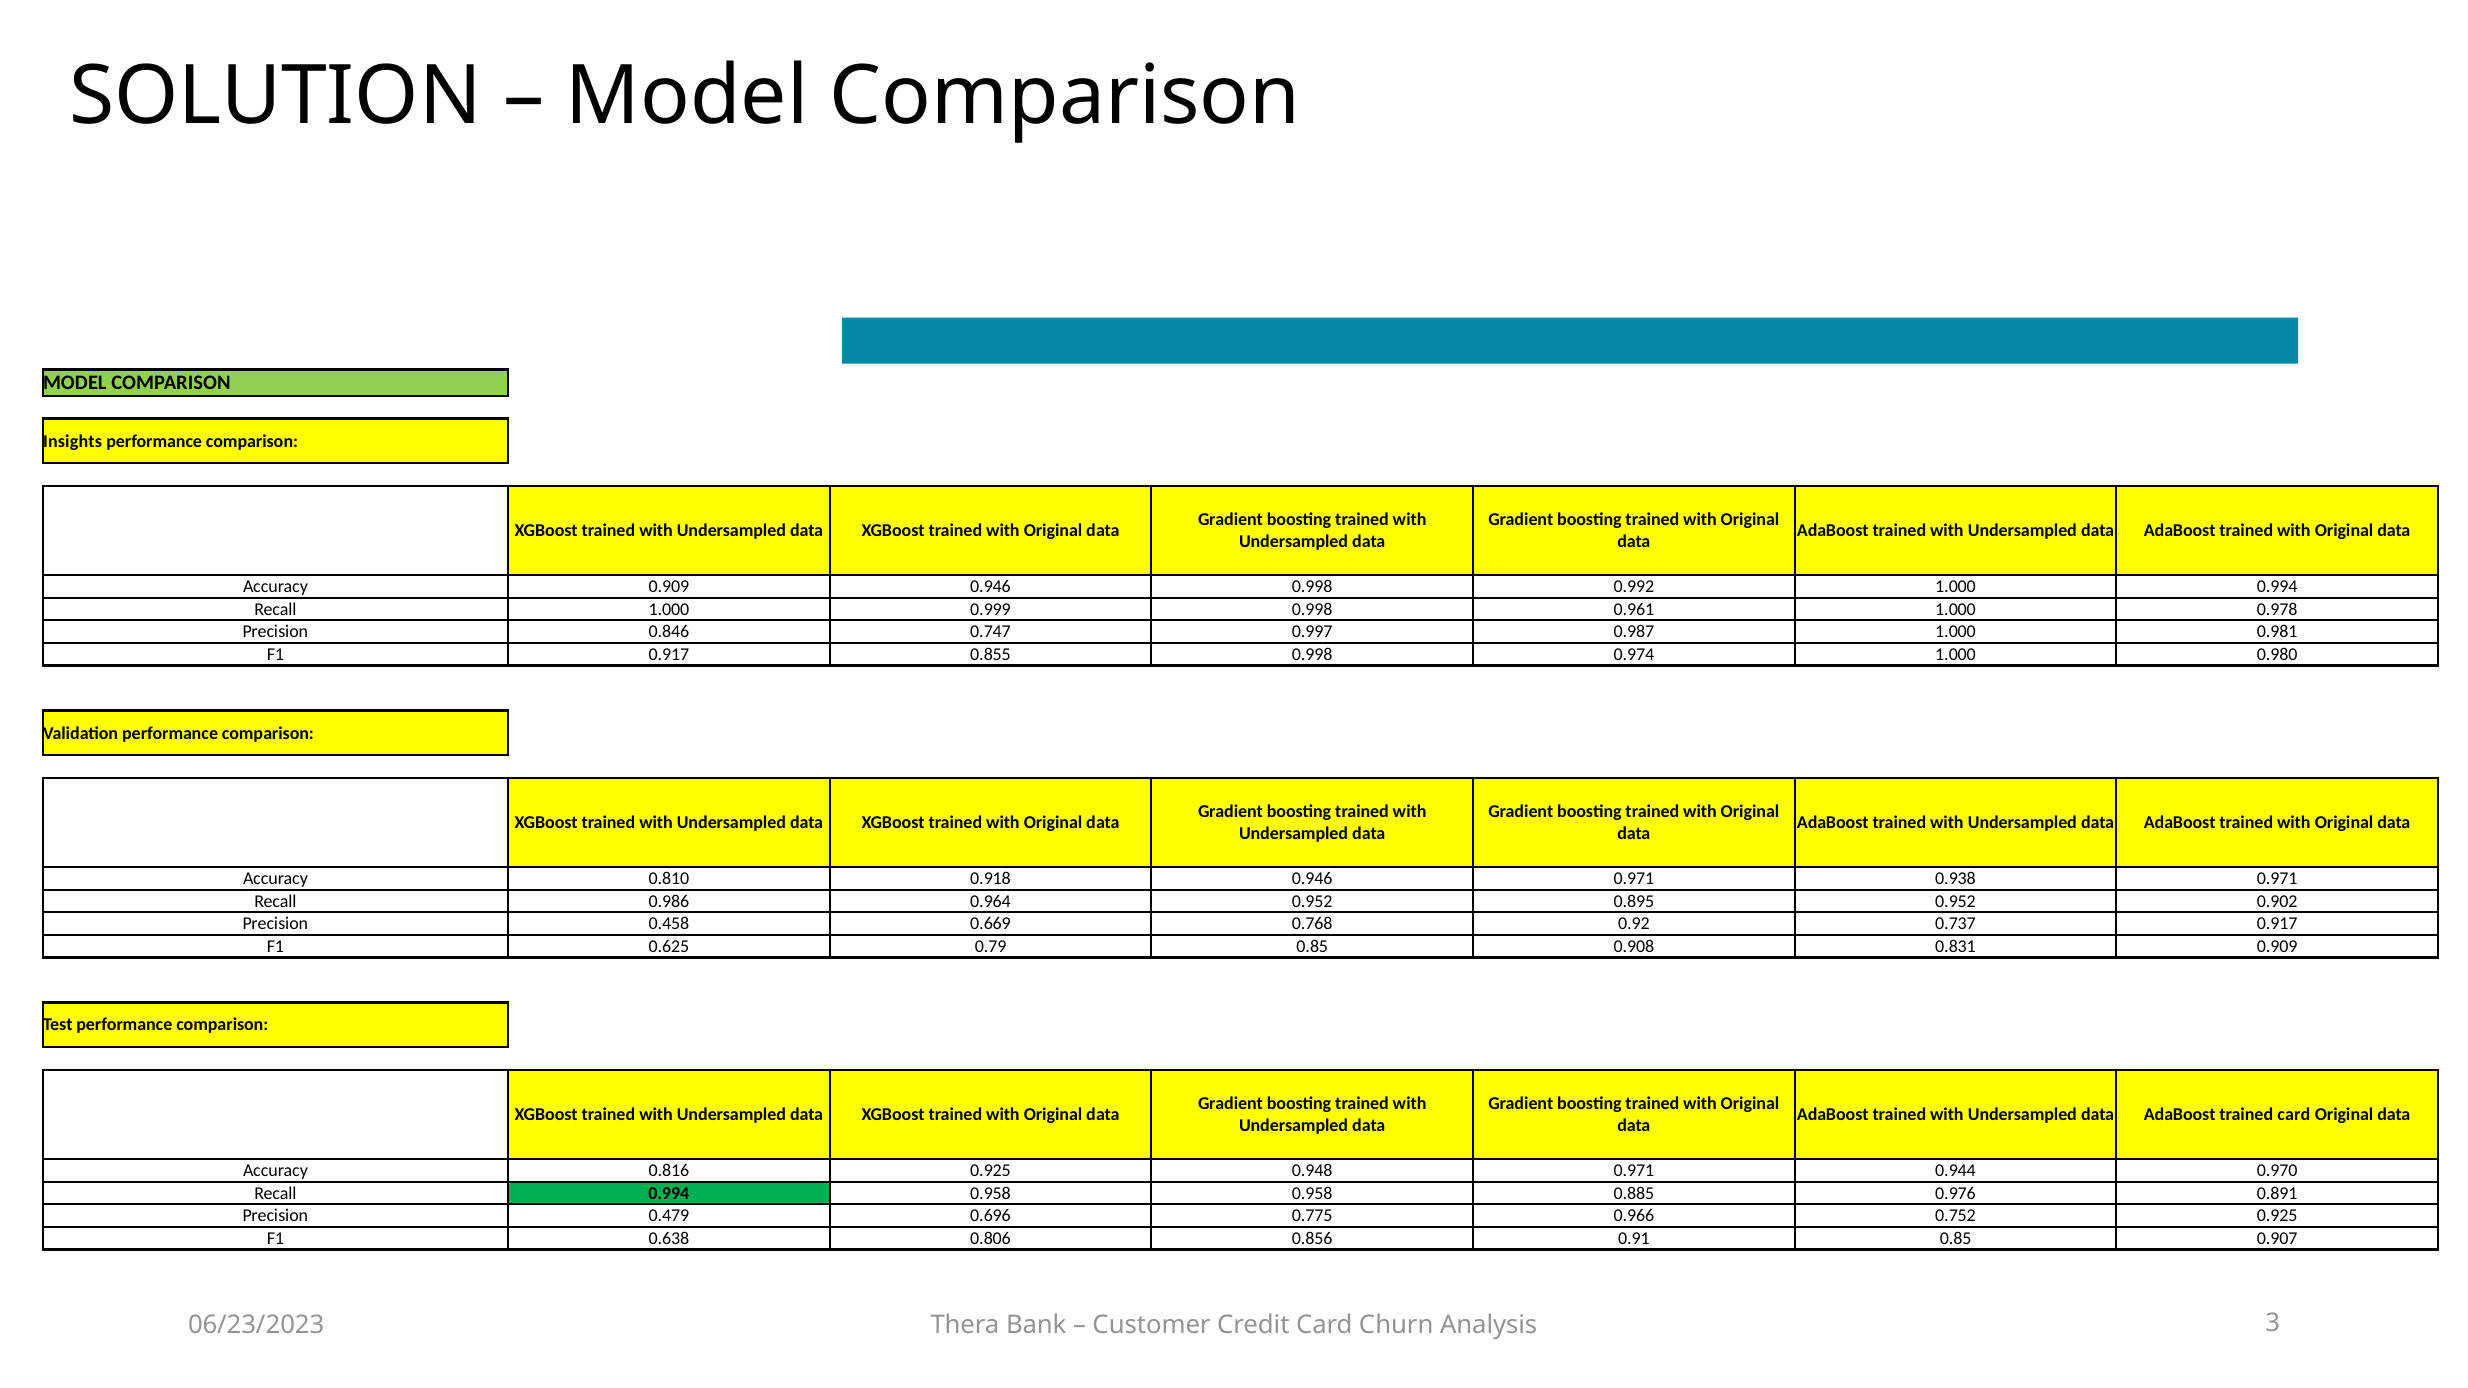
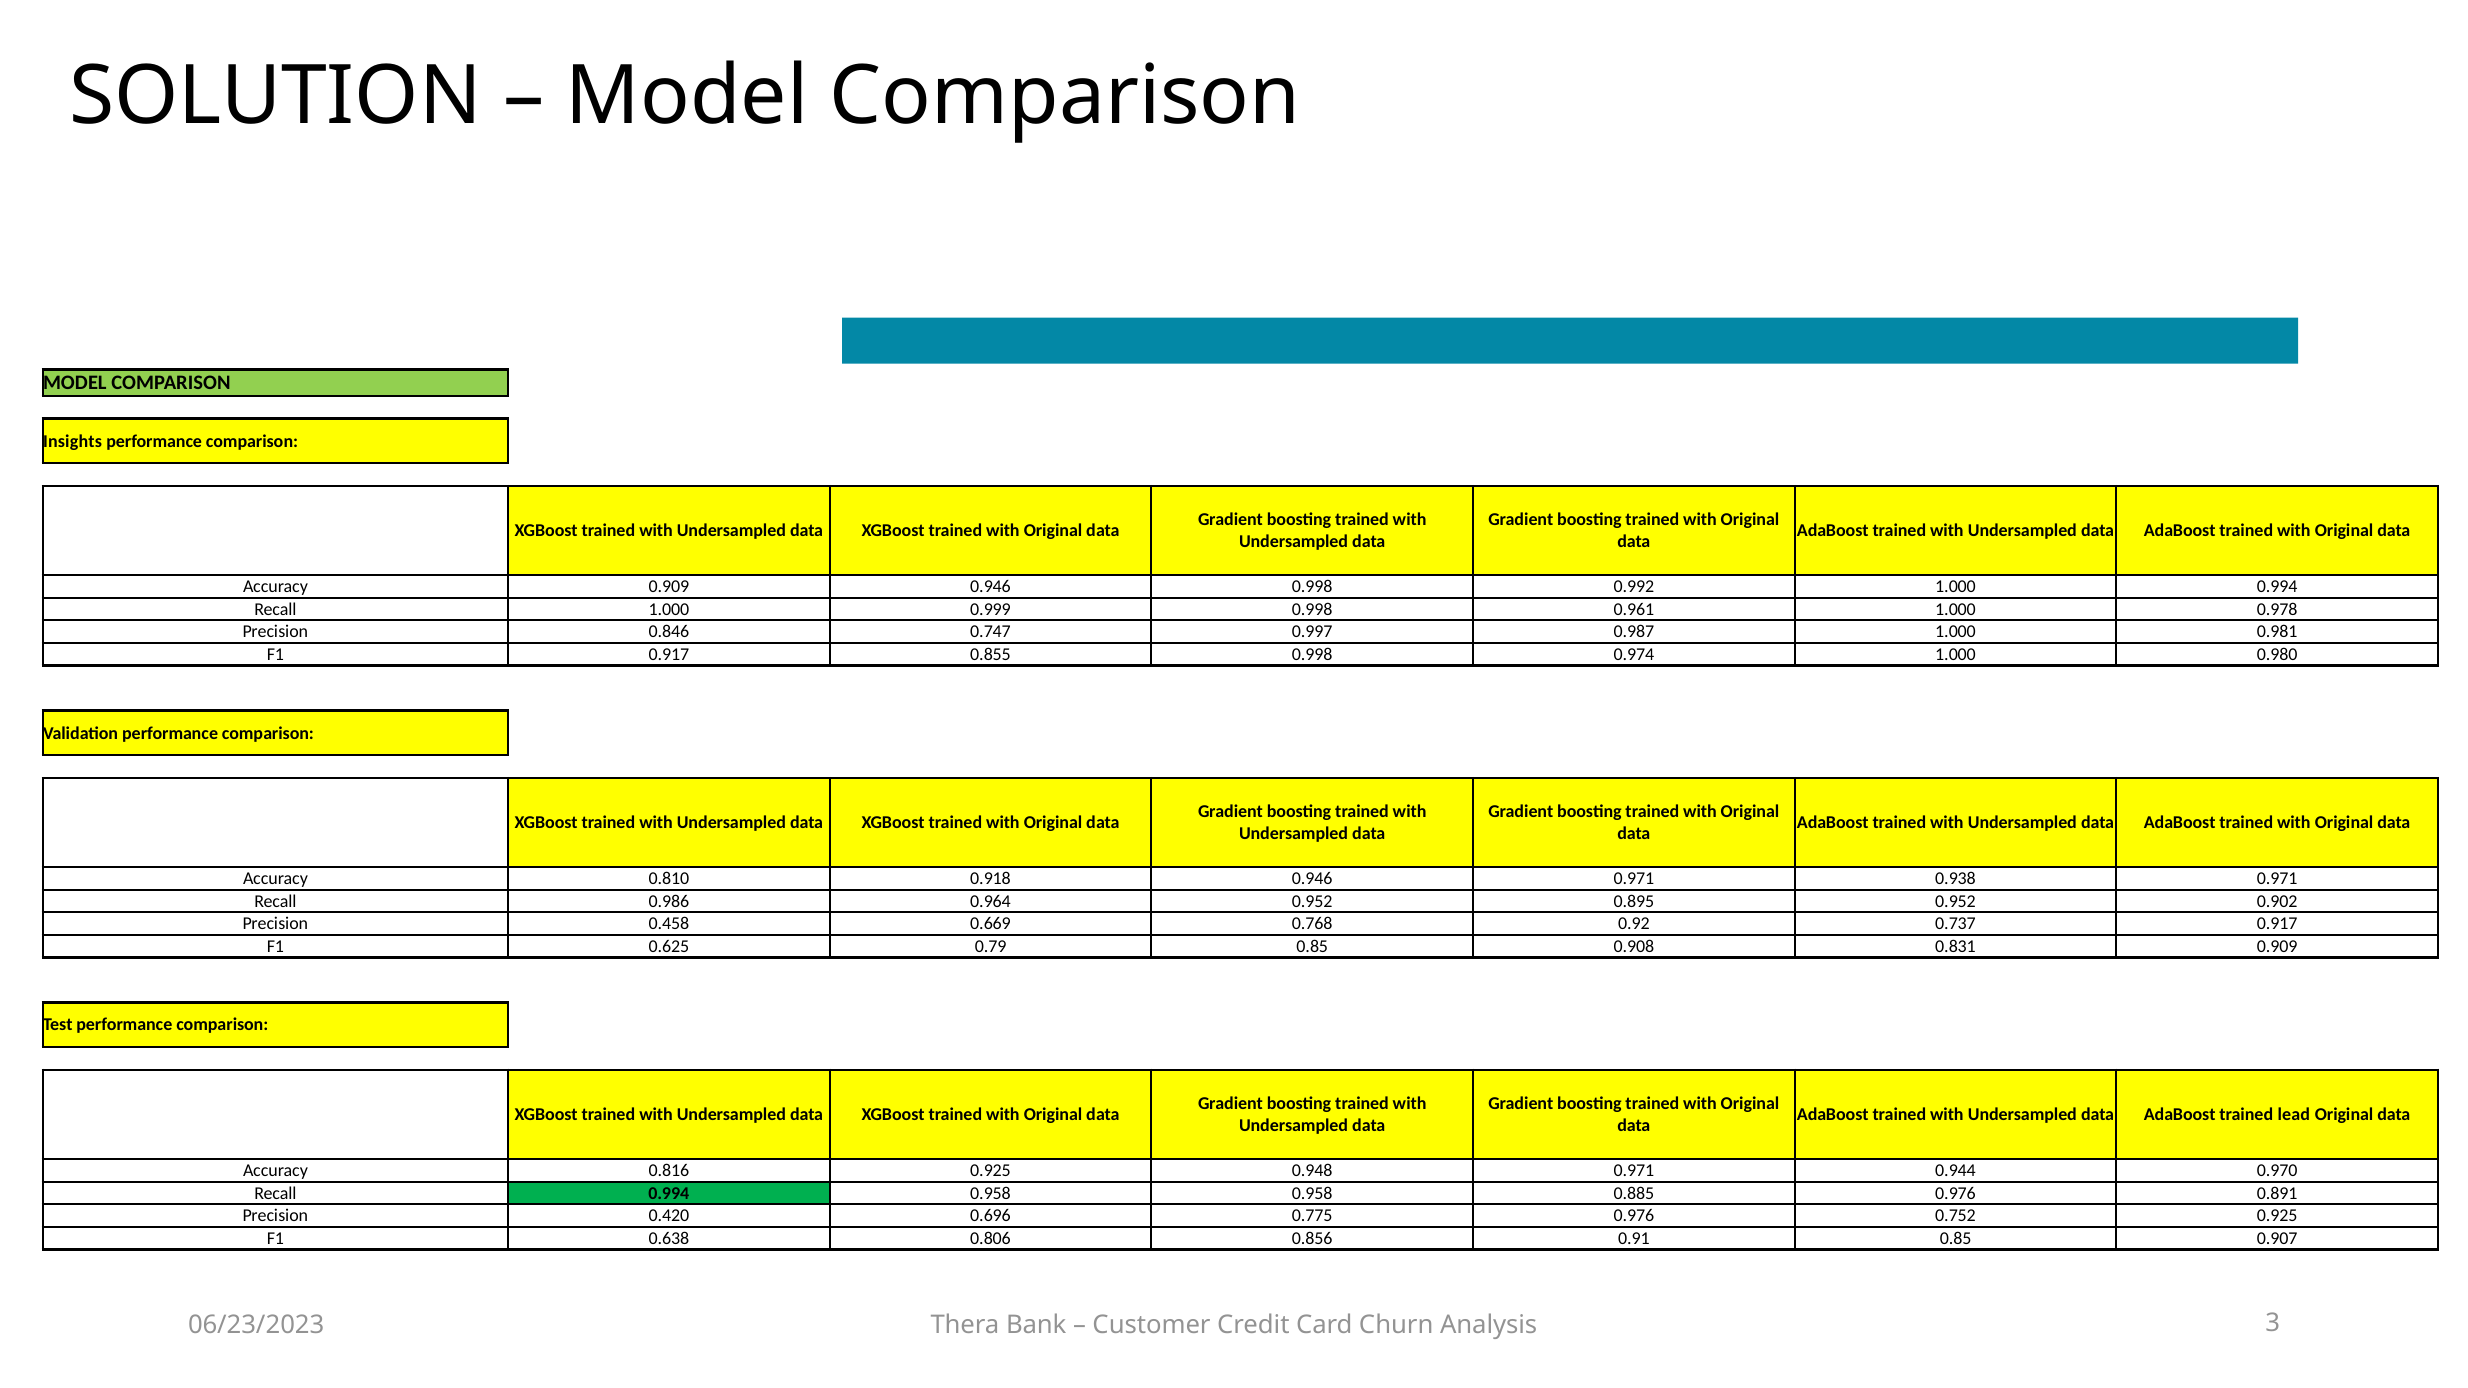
trained card: card -> lead (2294, 1115)
0.479: 0.479 -> 0.420 (669, 1216)
0.775 0.966: 0.966 -> 0.976 (1634, 1216)
